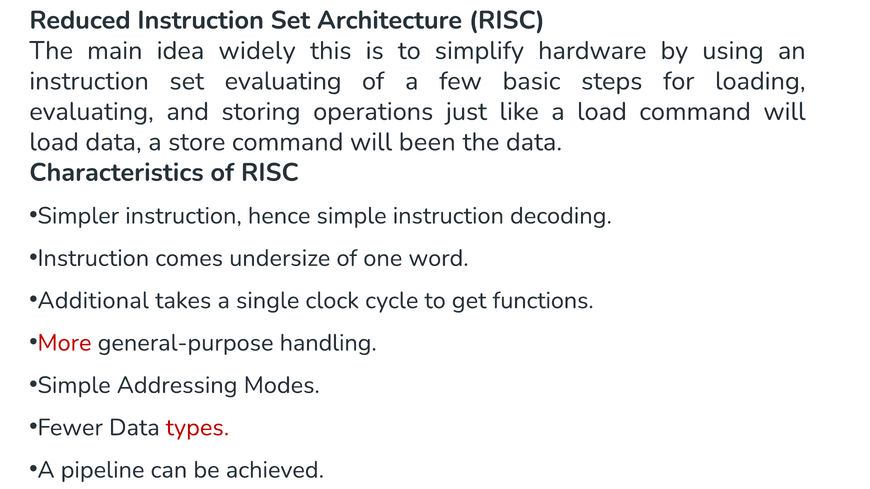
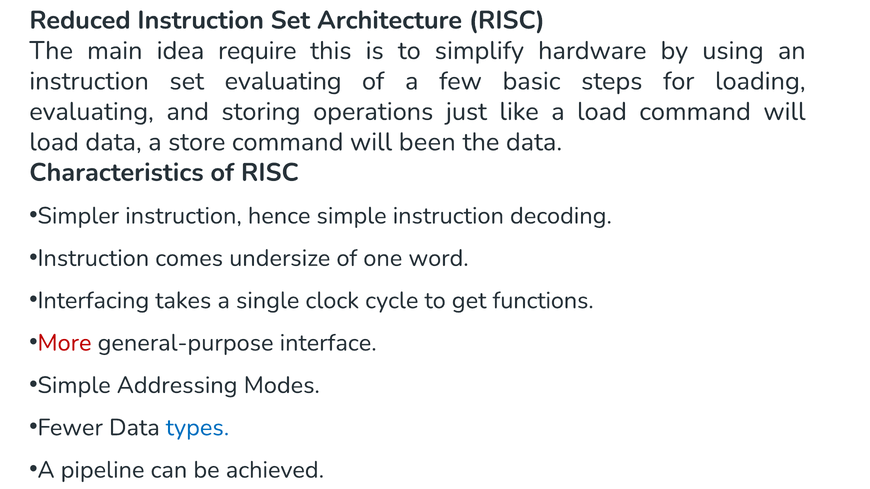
widely: widely -> require (257, 51)
Additional: Additional -> Interfacing (93, 301)
handling: handling -> interface (328, 343)
types colour: red -> blue (197, 428)
